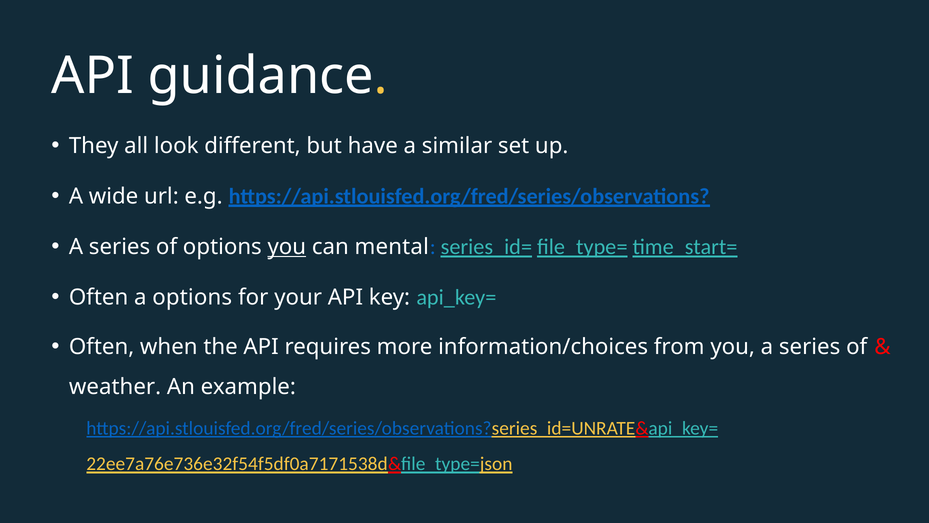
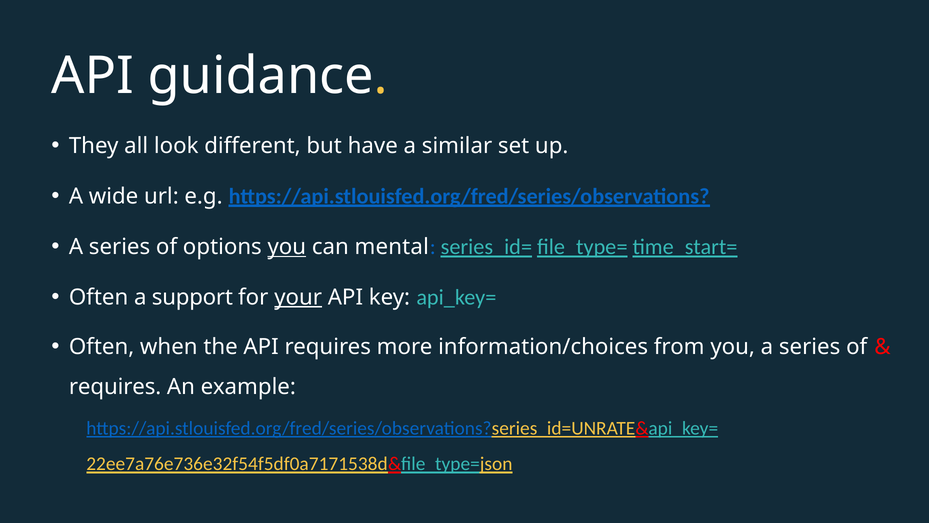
a options: options -> support (192, 297)
your underline: none -> present (298, 297)
weather: weather -> requires (115, 387)
